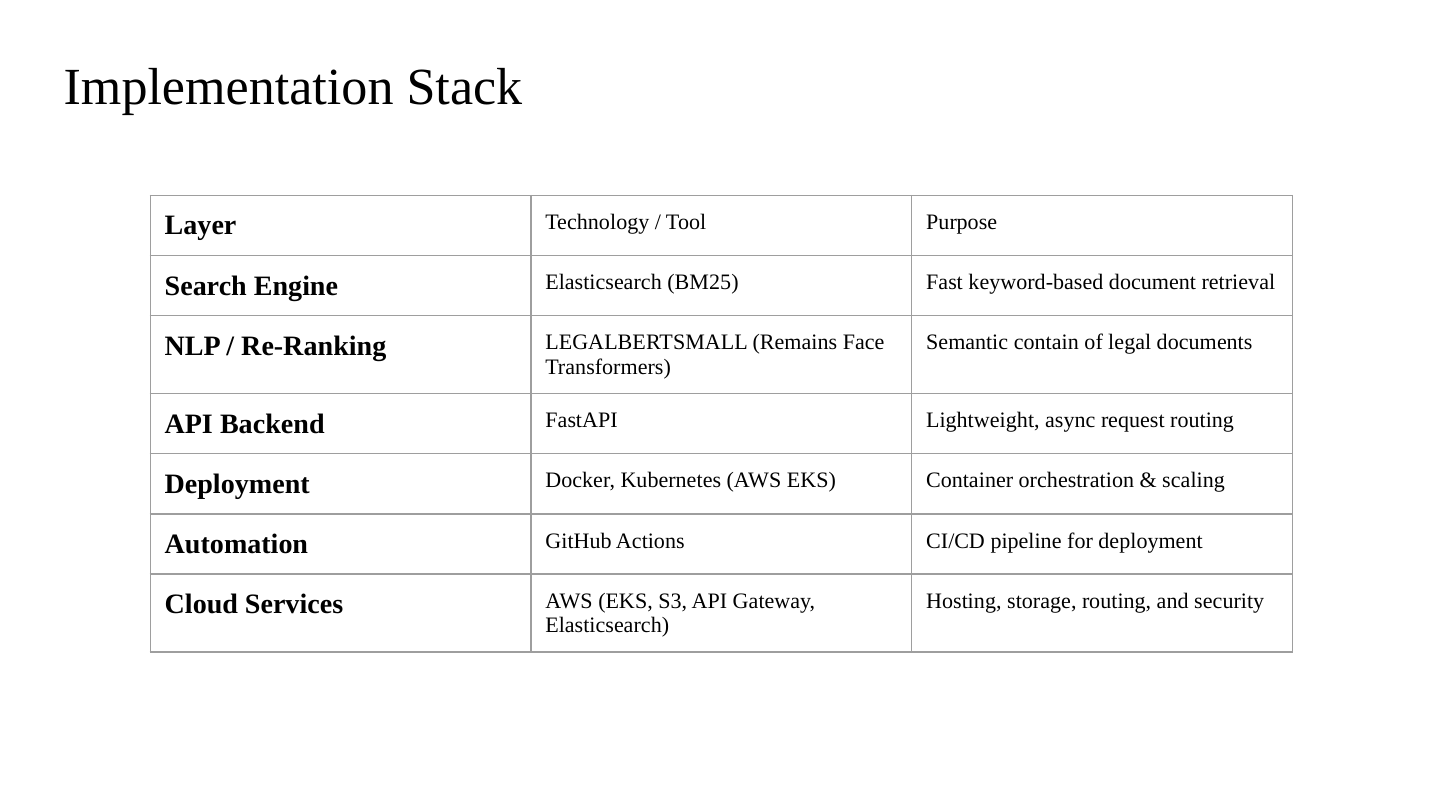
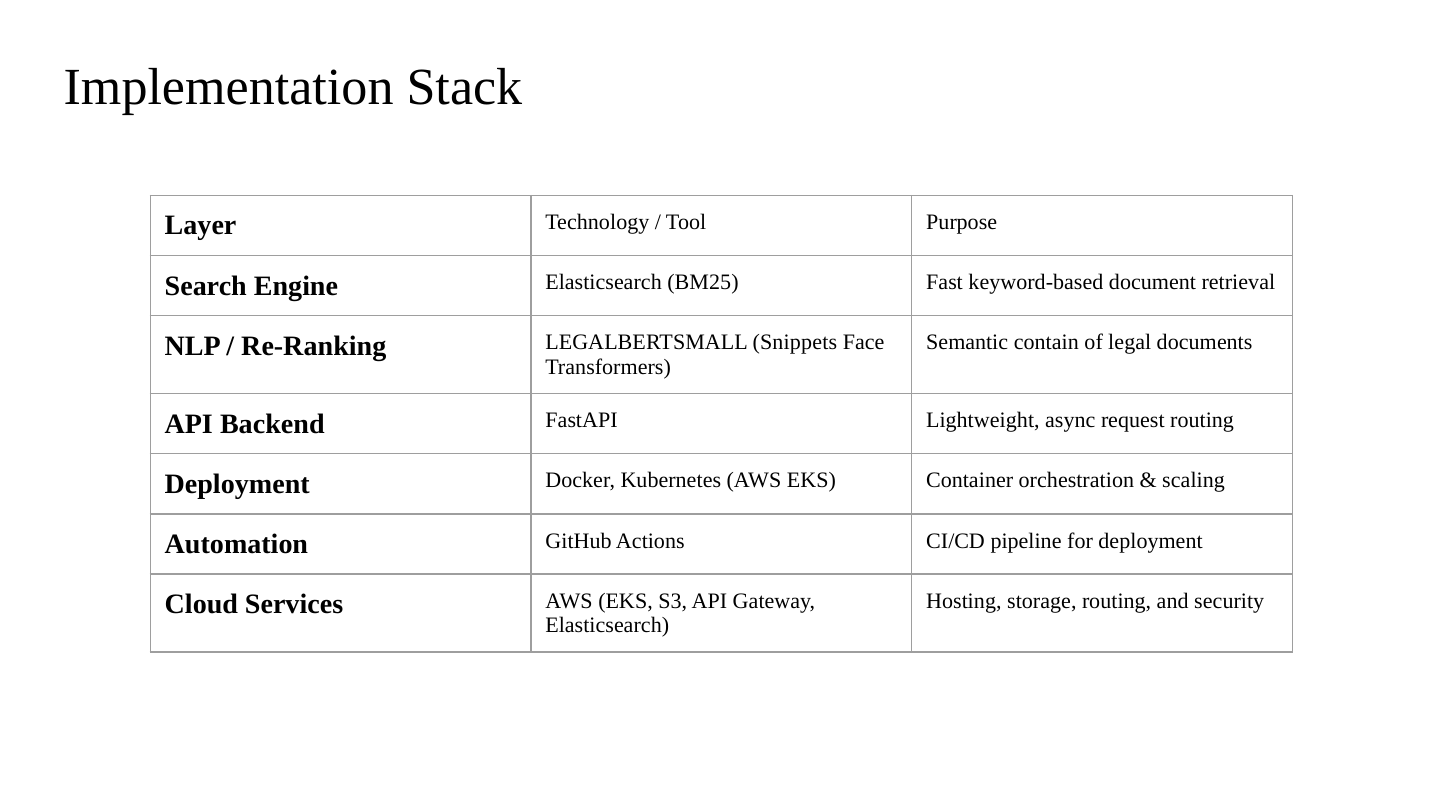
Remains: Remains -> Snippets (795, 342)
